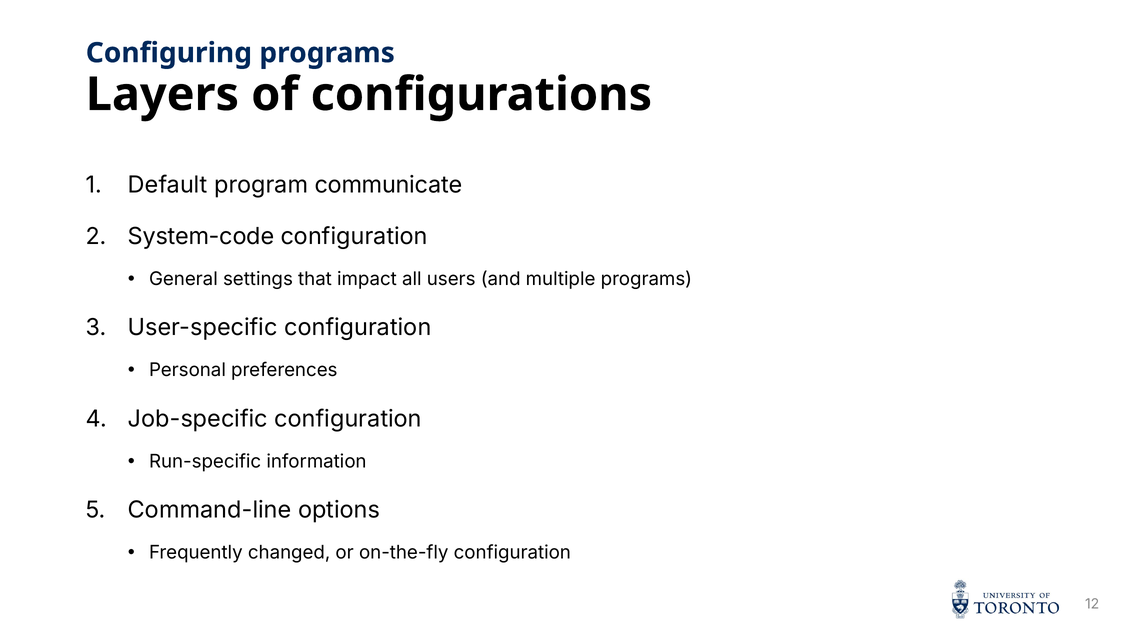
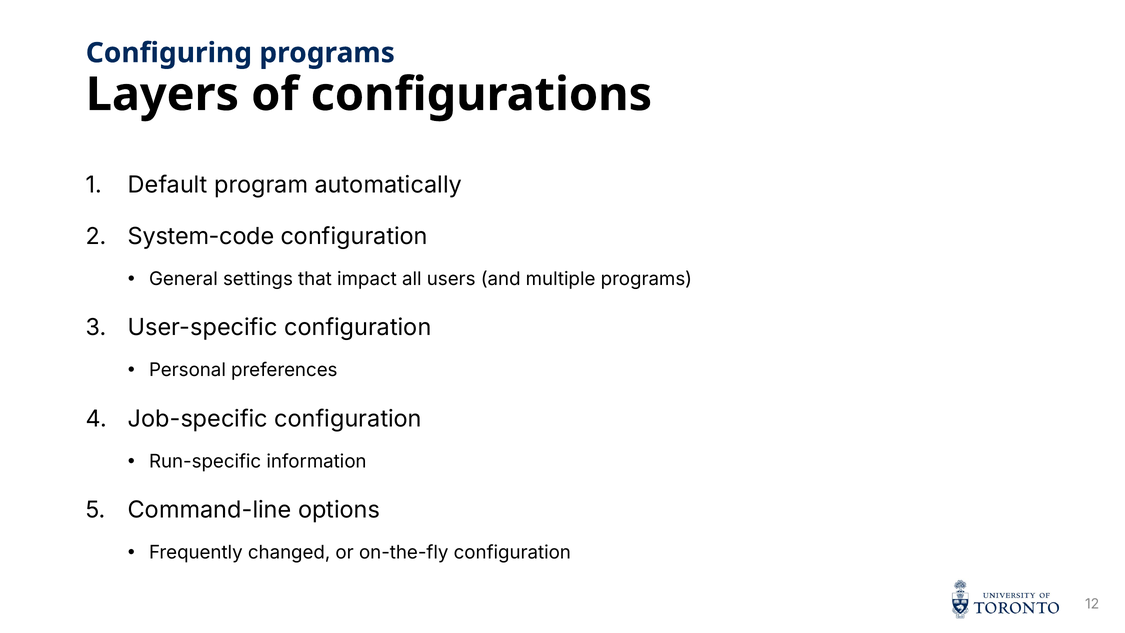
communicate: communicate -> automatically (388, 185)
